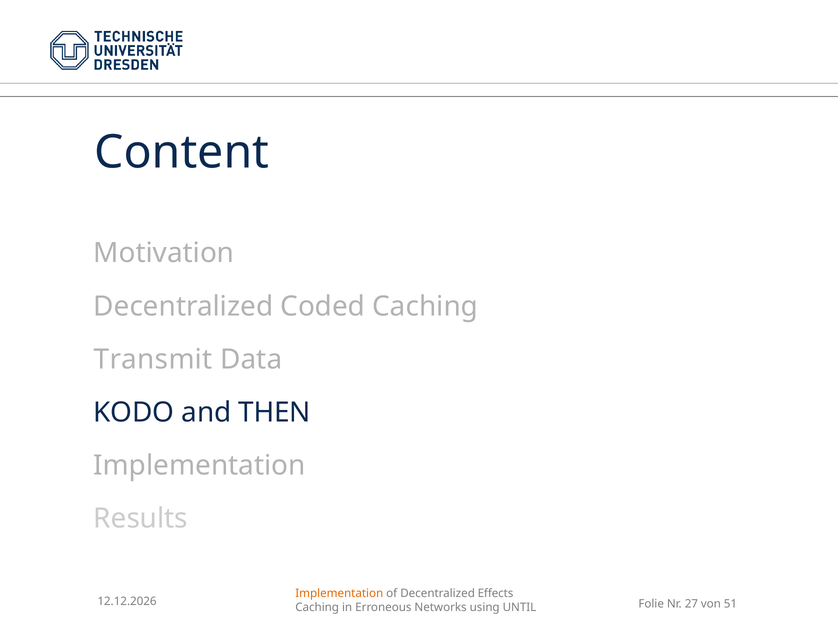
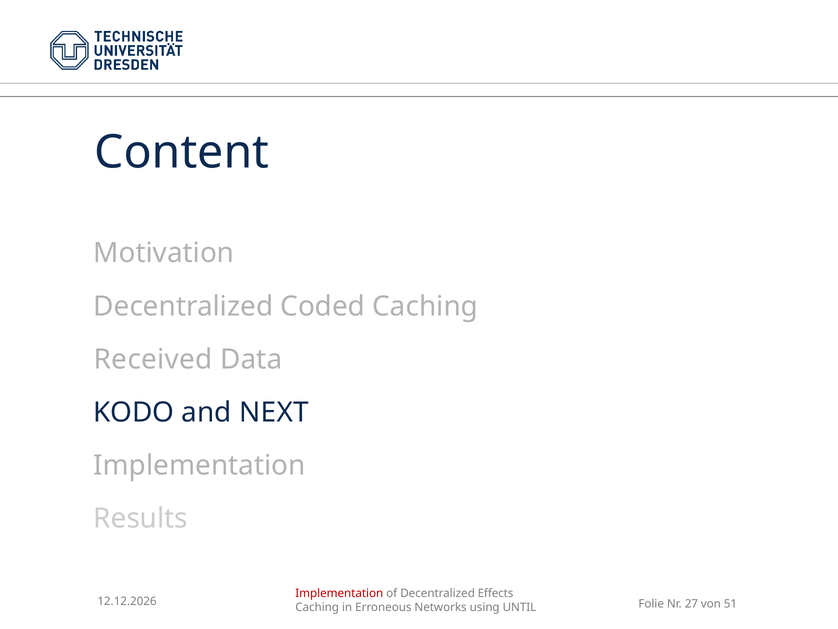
Transmit: Transmit -> Received (153, 359)
THEN: THEN -> NEXT (274, 412)
Implementation colour: orange -> red (339, 593)
